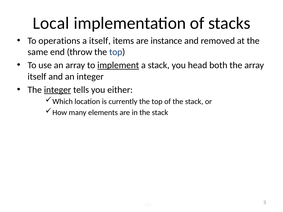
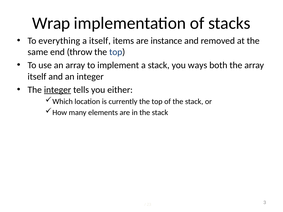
Local: Local -> Wrap (51, 23)
operations: operations -> everything (59, 41)
implement underline: present -> none (118, 65)
head: head -> ways (198, 65)
